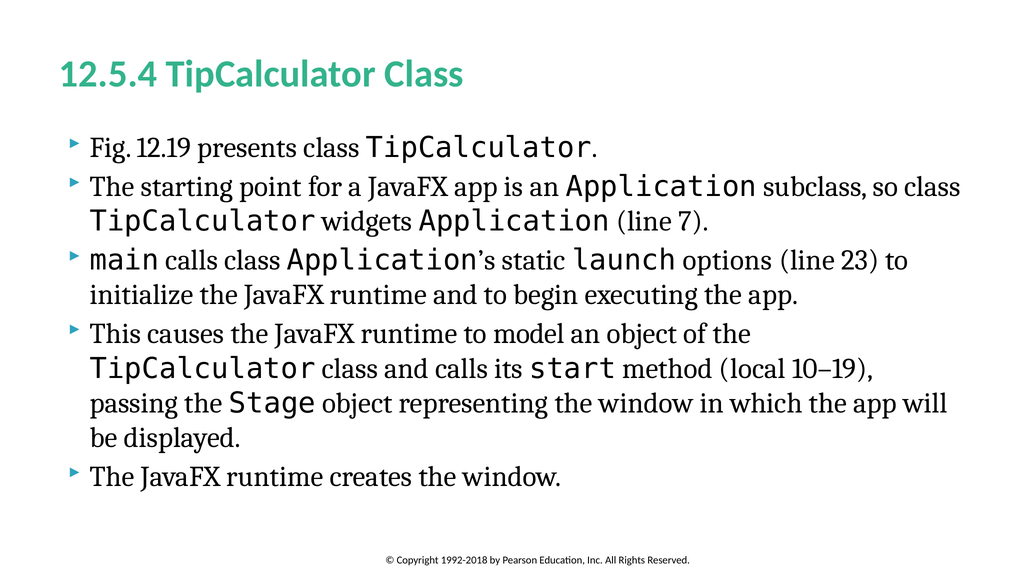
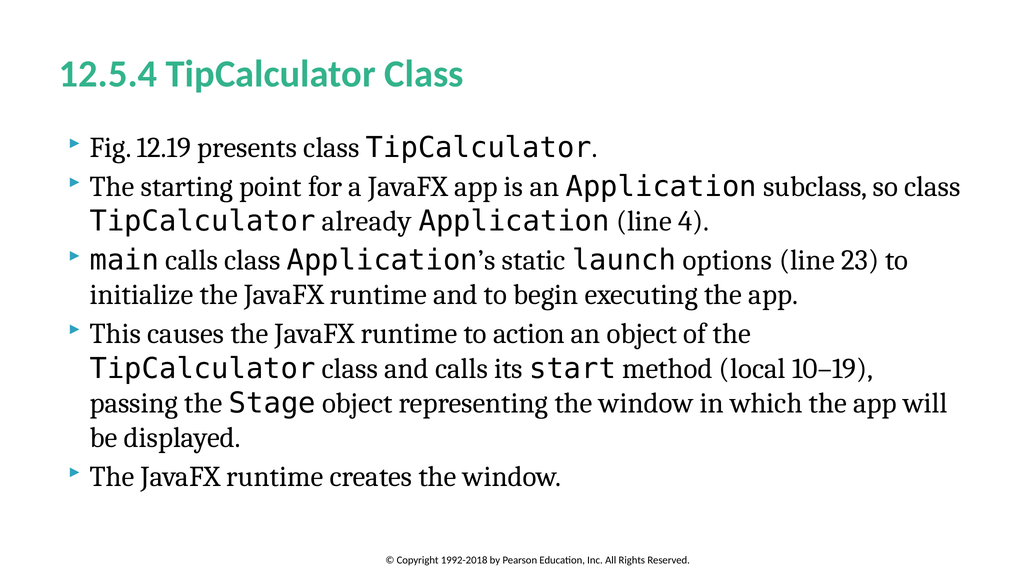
widgets: widgets -> already (367, 221)
7: 7 -> 4 (694, 221)
model: model -> action (529, 334)
